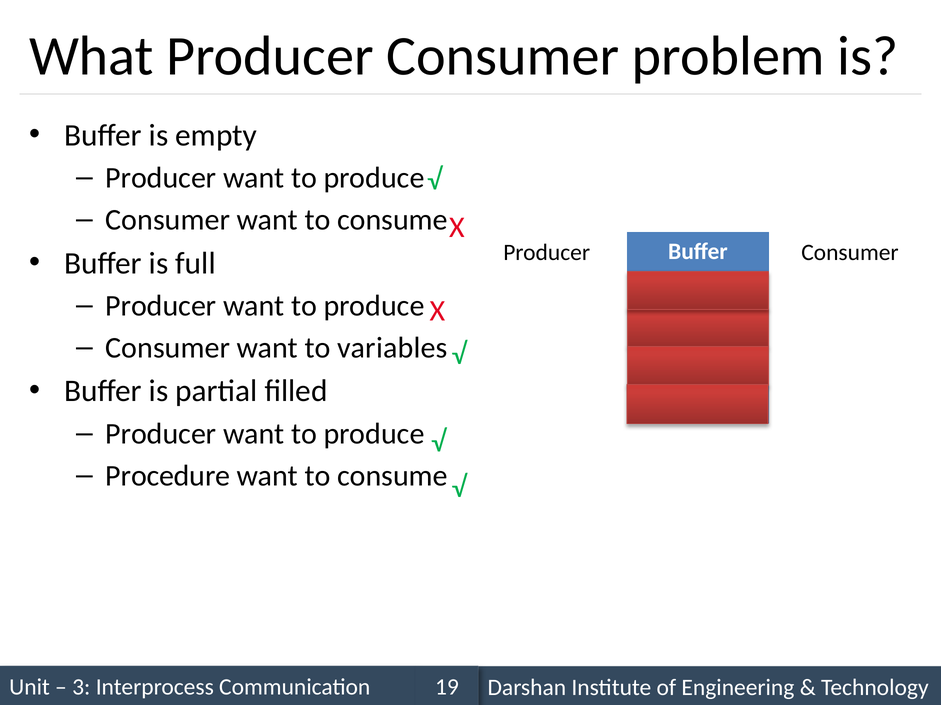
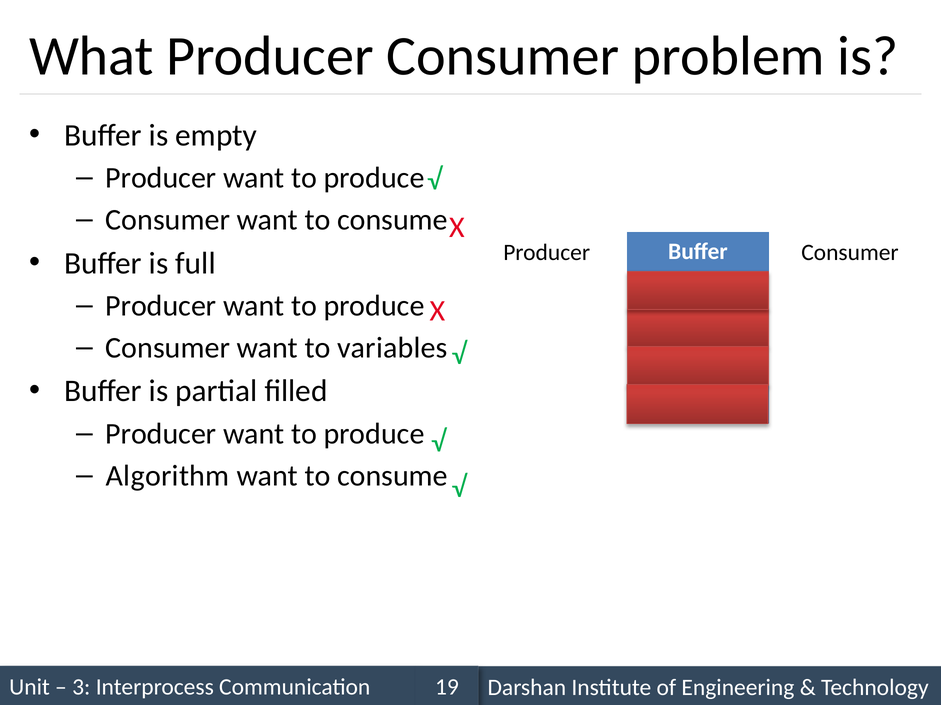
Procedure: Procedure -> Algorithm (168, 476)
